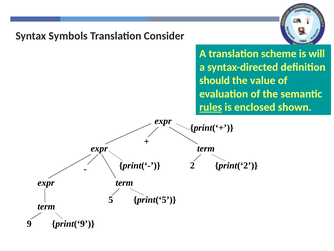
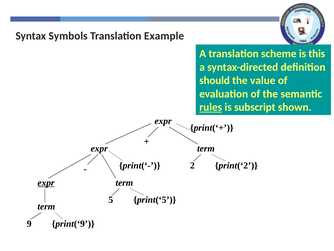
Consider: Consider -> Example (164, 36)
will: will -> this (317, 54)
enclosed: enclosed -> subscript (255, 107)
expr underline: none -> present (46, 182)
